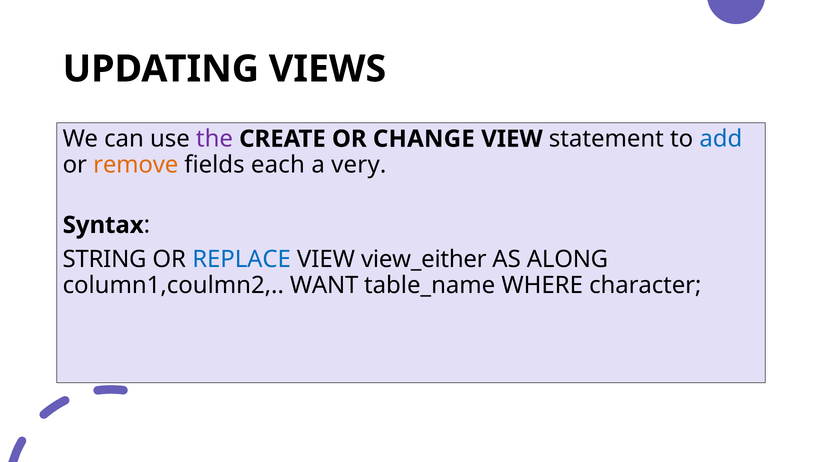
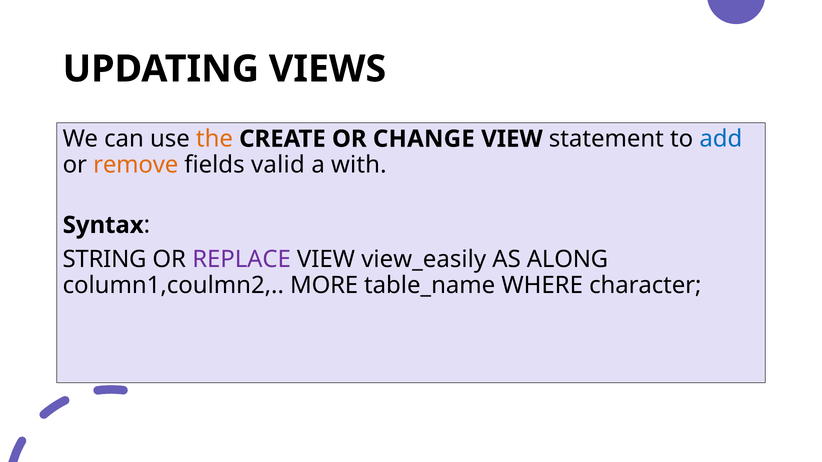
the colour: purple -> orange (214, 139)
each: each -> valid (278, 165)
very: very -> with (359, 165)
REPLACE colour: blue -> purple (242, 260)
view_either: view_either -> view_easily (424, 260)
WANT: WANT -> MORE (324, 286)
